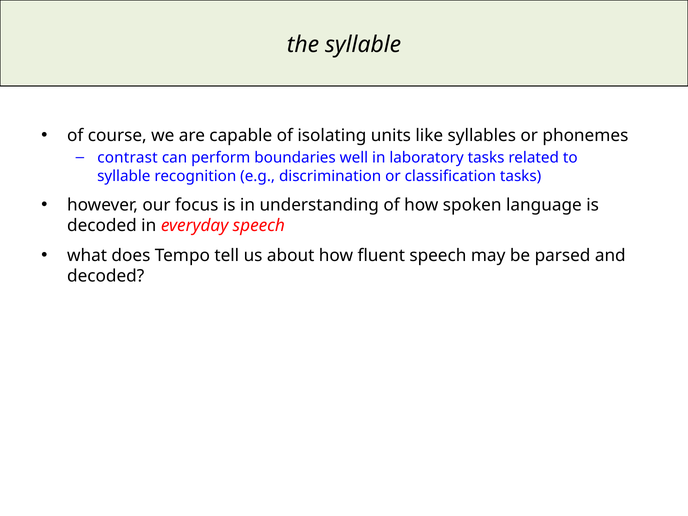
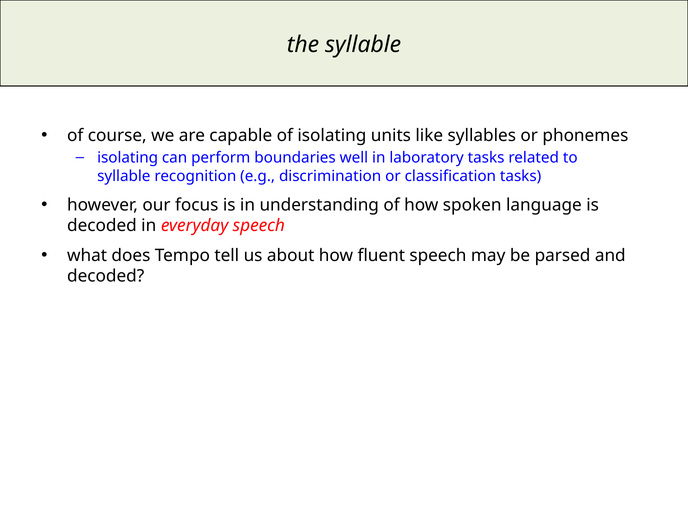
contrast: contrast -> isolating (128, 158)
